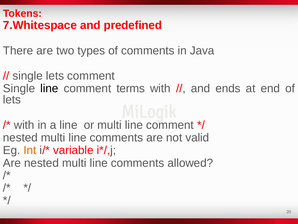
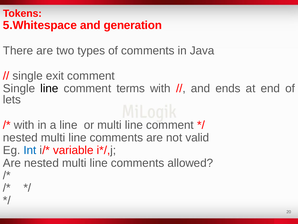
7.Whitespace: 7.Whitespace -> 5.Whitespace (40, 25)
predefined: predefined -> generation (133, 25)
single lets: lets -> exit (55, 76)
Int colour: orange -> blue (30, 150)
